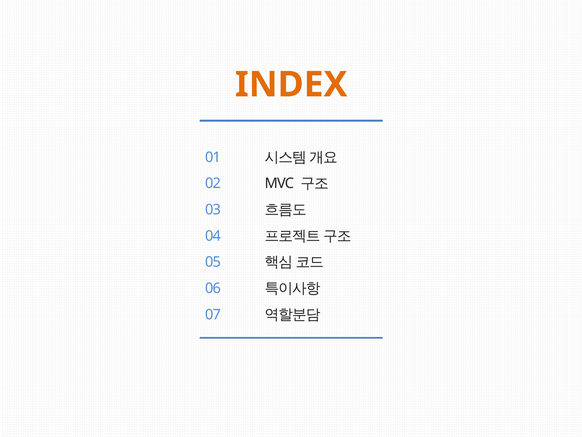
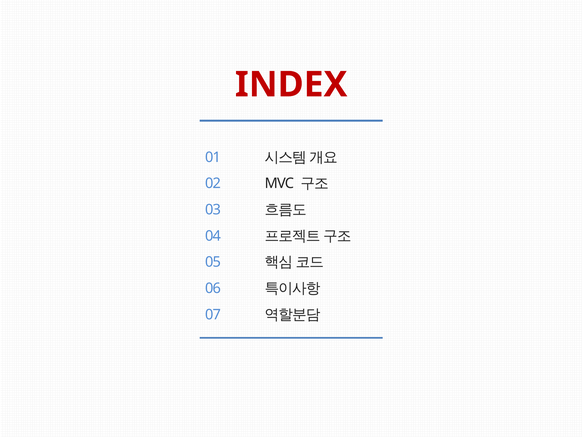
INDEX colour: orange -> red (291, 85)
